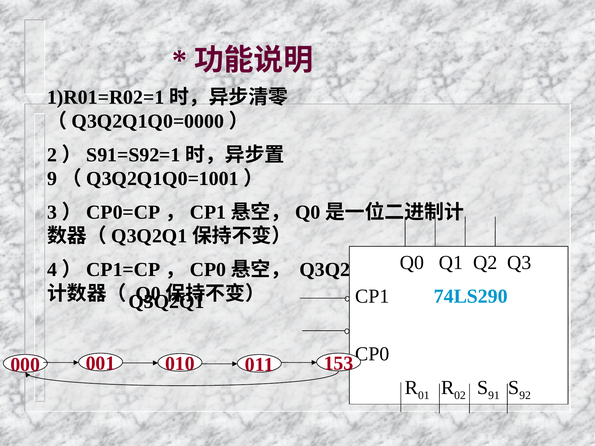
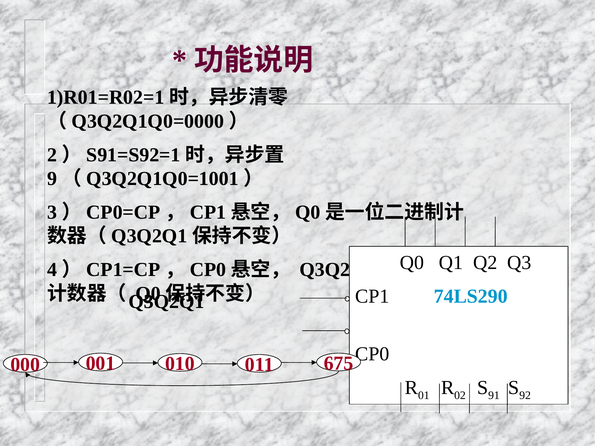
153: 153 -> 675 (339, 364)
